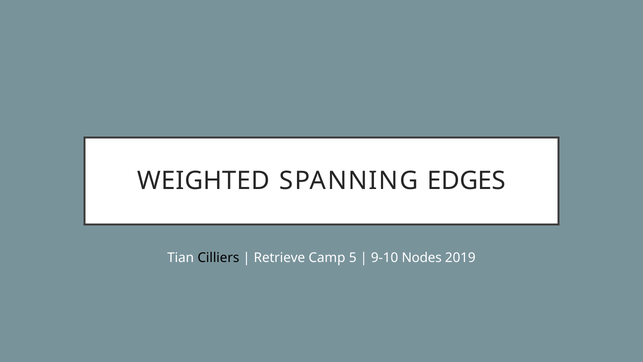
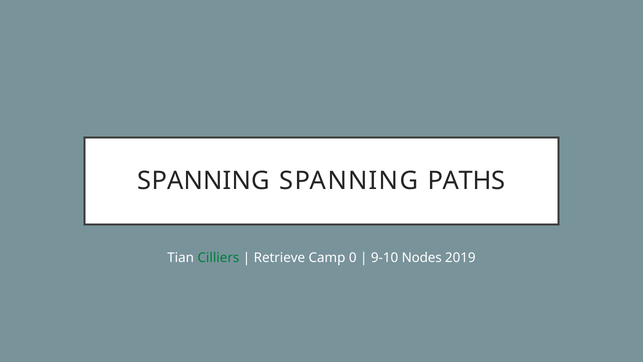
WEIGHTED: WEIGHTED -> SPANNING (204, 181)
EDGES: EDGES -> PATHS (466, 181)
Cilliers colour: black -> green (218, 257)
5: 5 -> 0 (353, 257)
